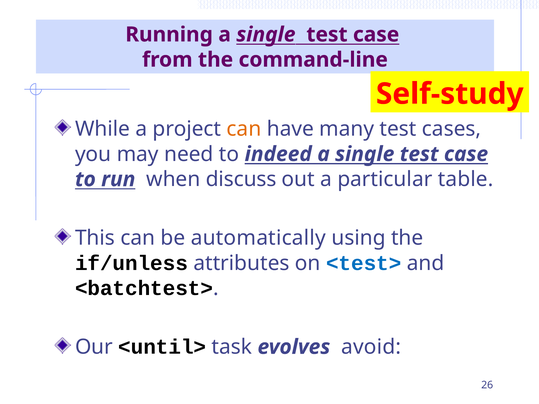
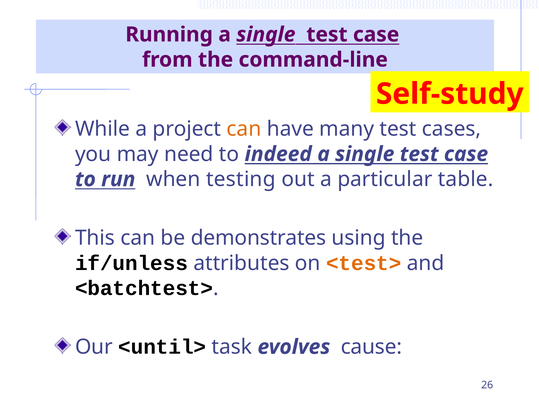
discuss: discuss -> testing (241, 179)
automatically: automatically -> demonstrates (258, 238)
<test> colour: blue -> orange (364, 263)
avoid: avoid -> cause (371, 347)
